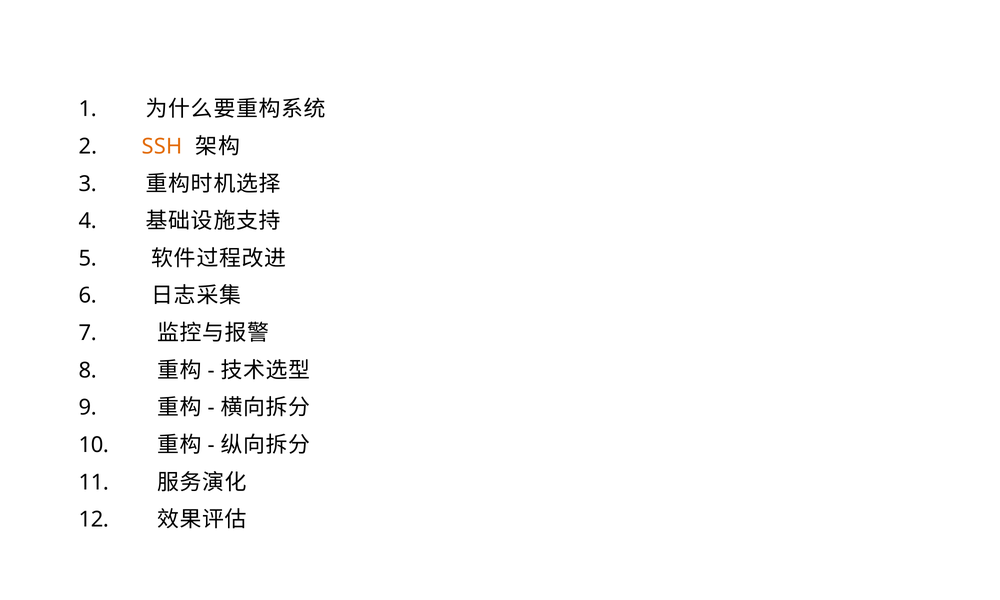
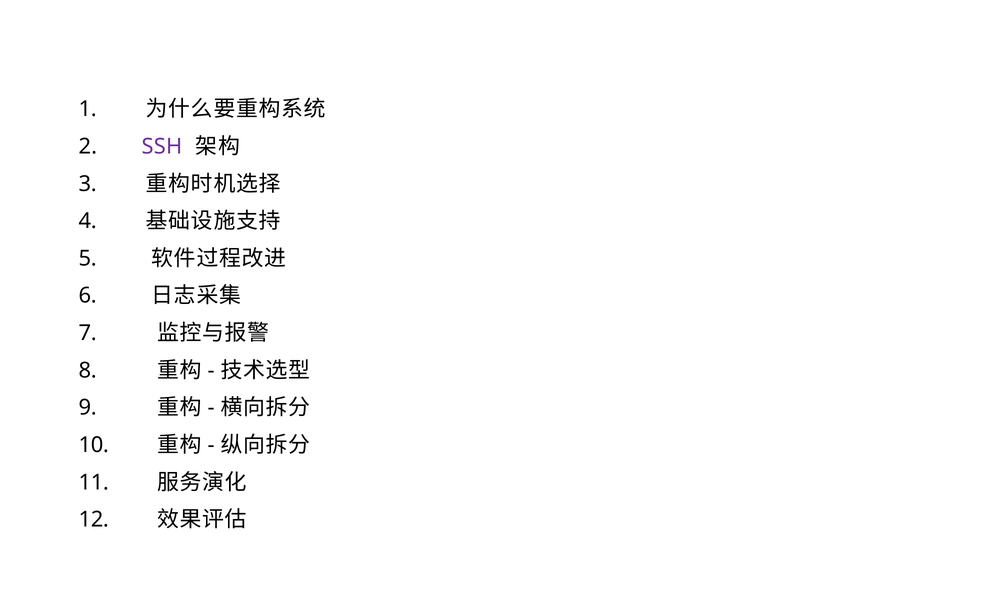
SSH colour: orange -> purple (162, 146)
